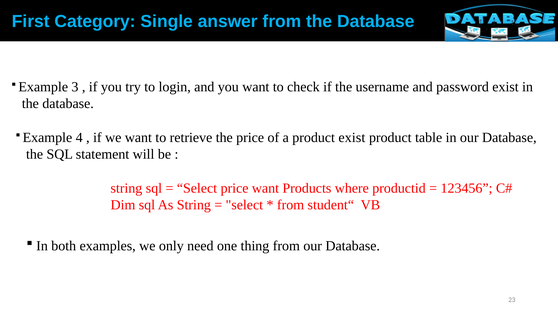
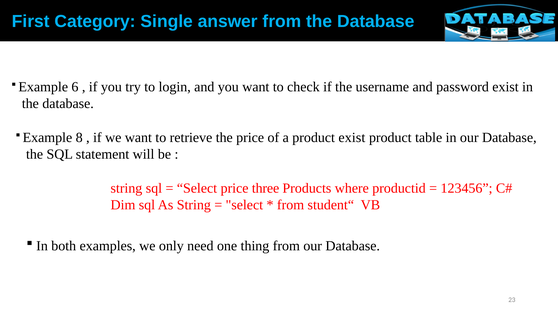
3: 3 -> 6 (75, 87)
4: 4 -> 8 (79, 137)
price want: want -> three (266, 188)
